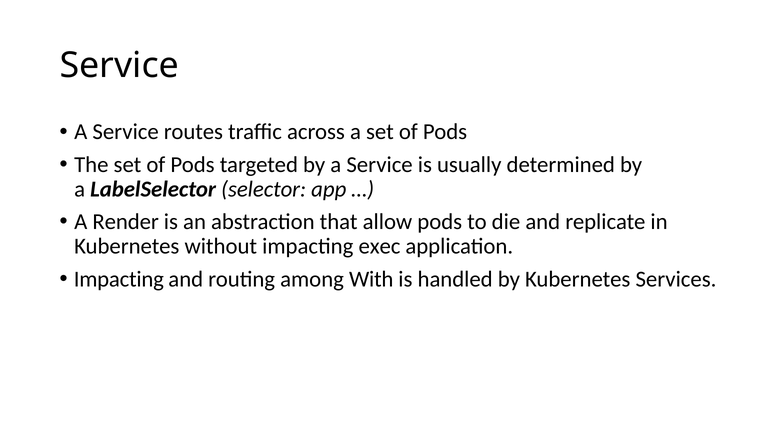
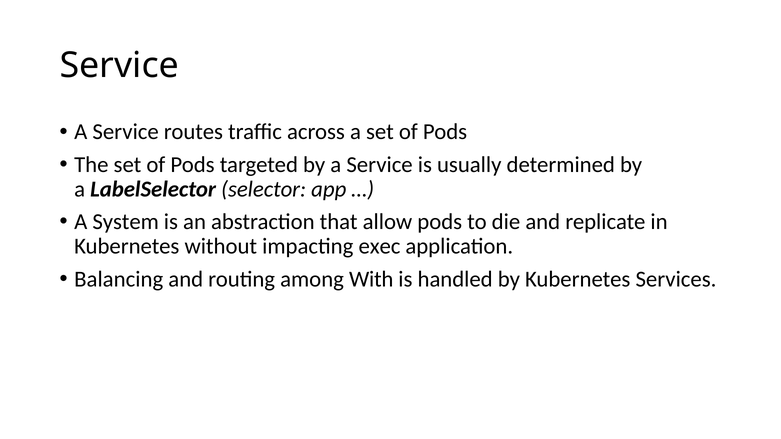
Render: Render -> System (126, 222)
Impacting: Impacting -> Balancing (119, 279)
